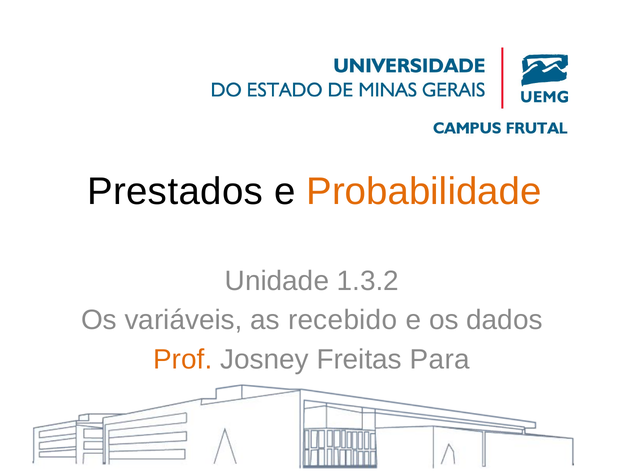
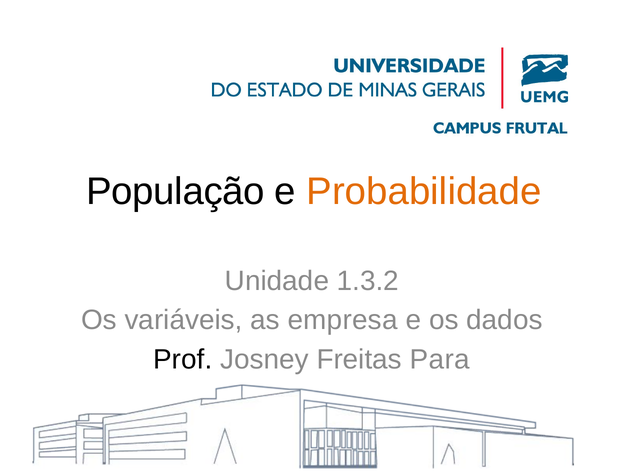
Prestados: Prestados -> População (175, 191)
recebido: recebido -> empresa (343, 320)
Prof colour: orange -> black (183, 359)
